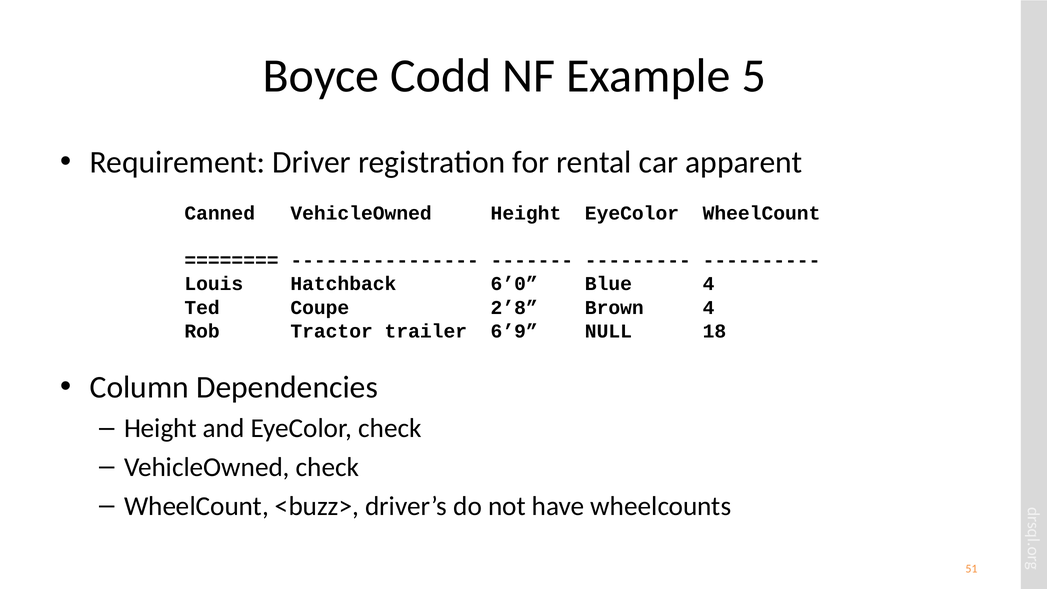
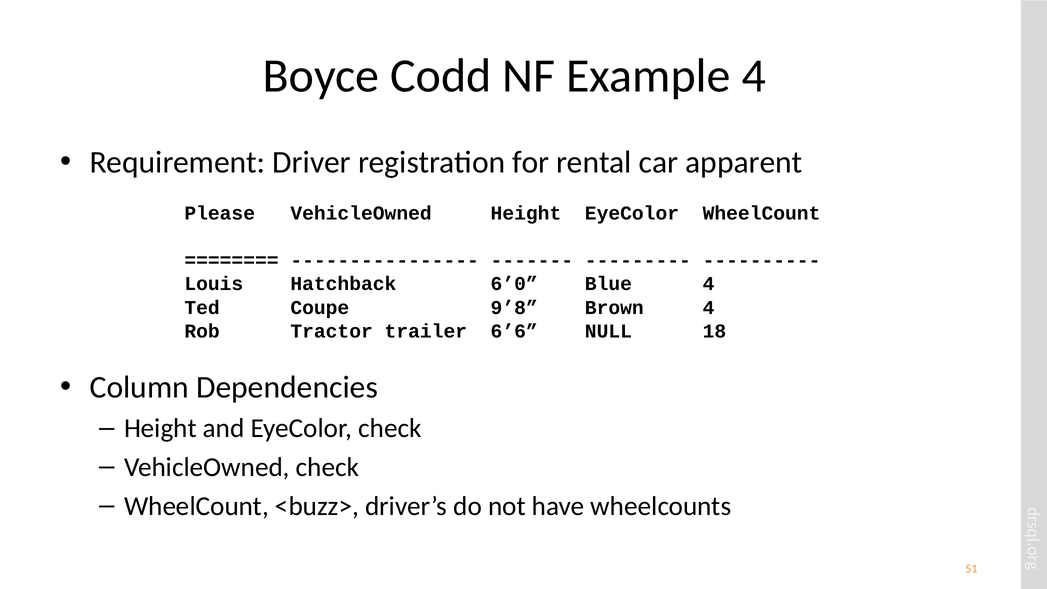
Example 5: 5 -> 4 (754, 76)
Canned: Canned -> Please (220, 213)
2’8: 2’8 -> 9’8 (514, 308)
6’9: 6’9 -> 6’6 (514, 331)
